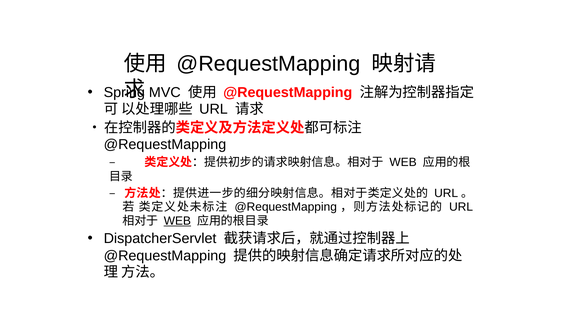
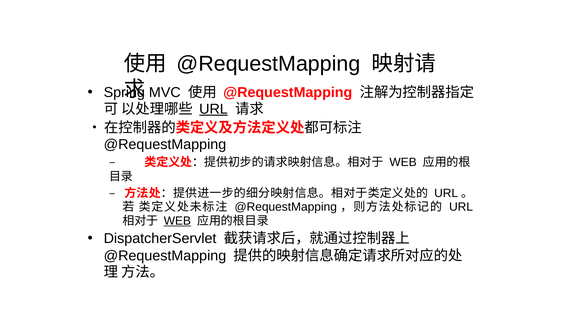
URL underline: none -> present (213, 109)
